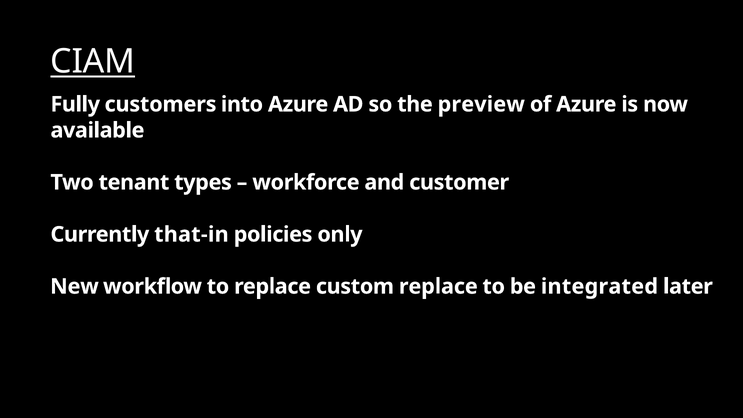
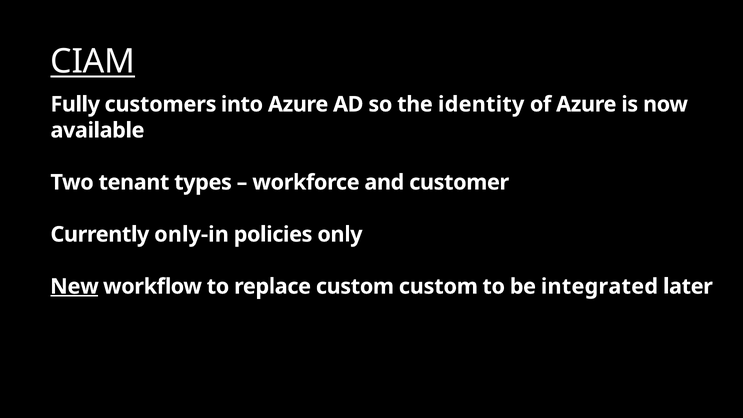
preview: preview -> identity (481, 104)
that-in: that-in -> only-in (191, 234)
New underline: none -> present (74, 286)
custom replace: replace -> custom (438, 286)
